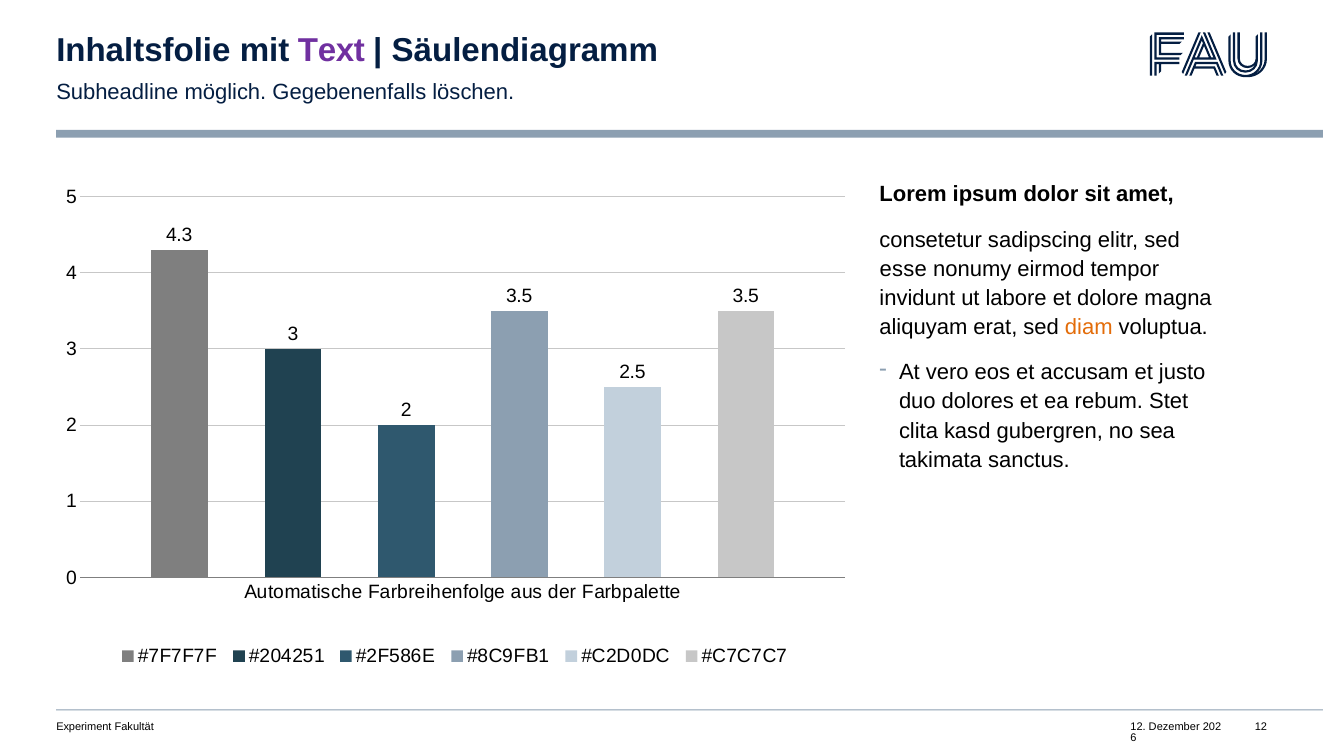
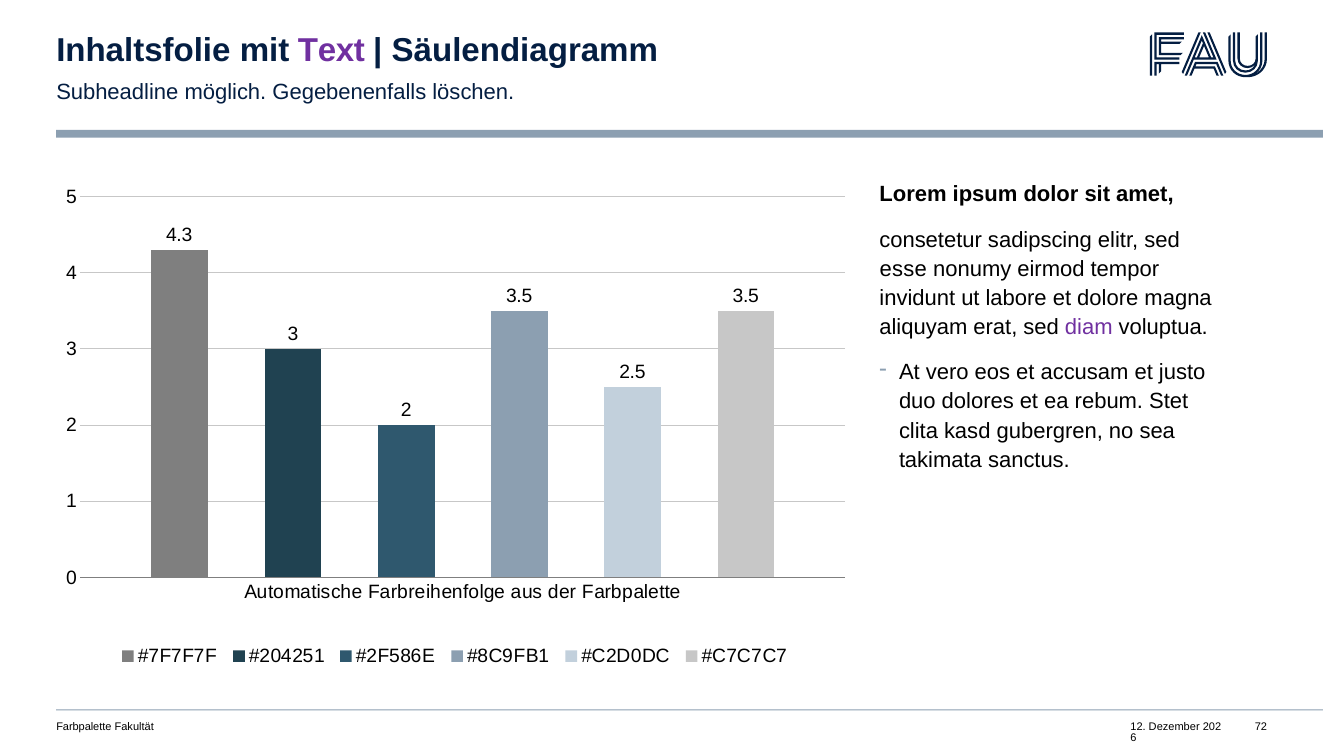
diam colour: orange -> purple (1089, 327)
Experiment: Experiment -> Farbpalette (84, 727)
Fakultät 12: 12 -> 72 (1261, 727)
